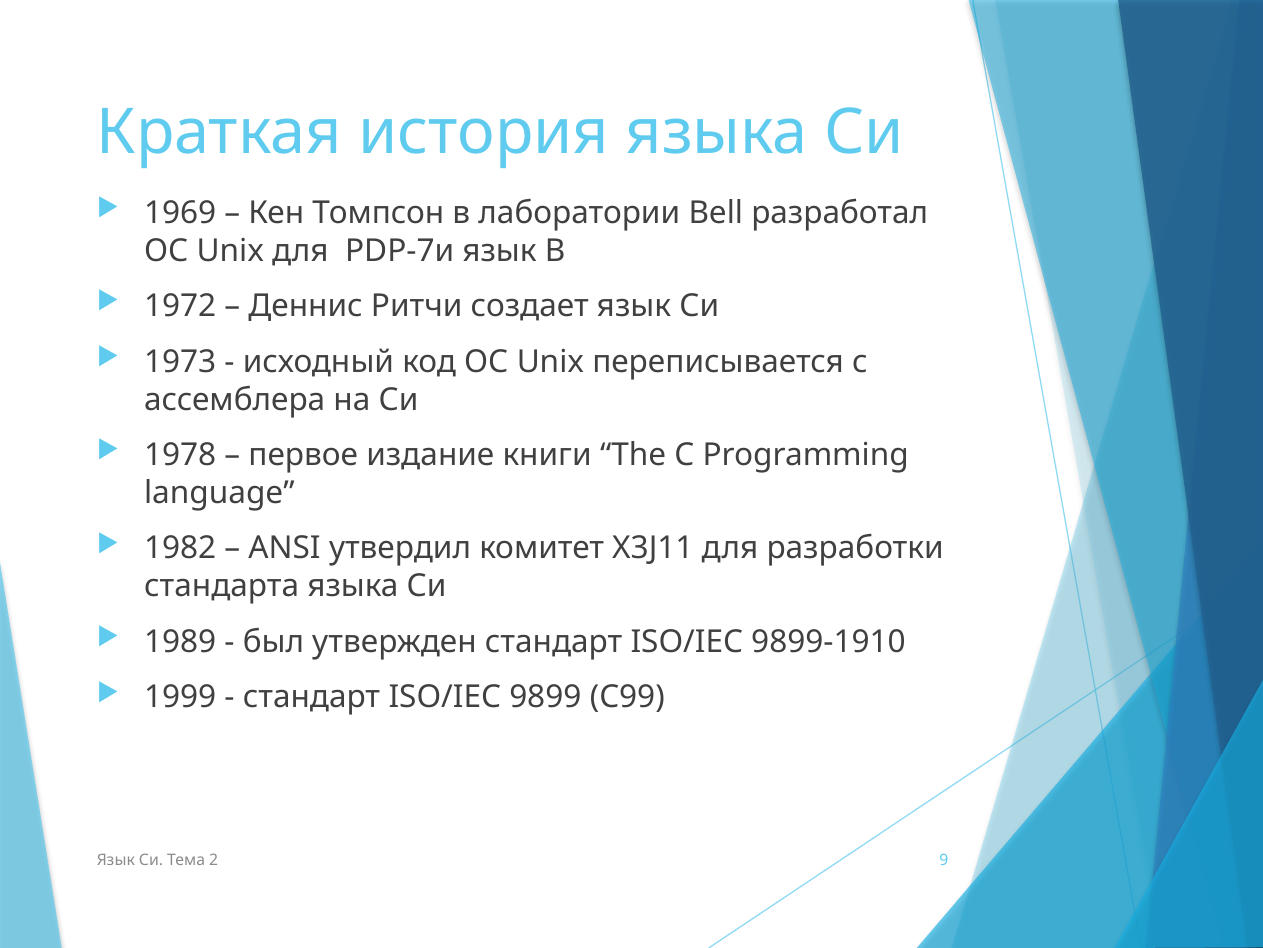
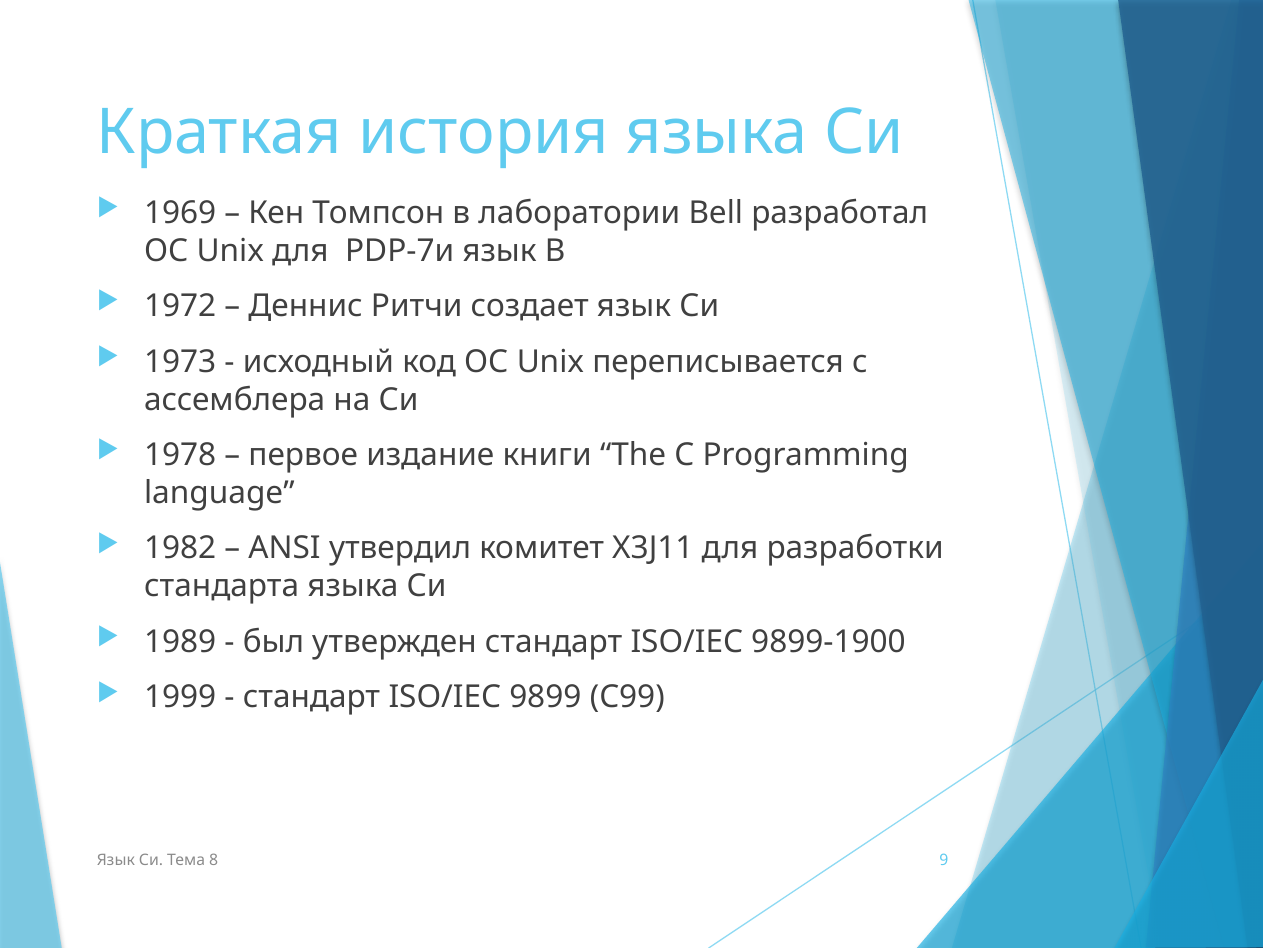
9899-1910: 9899-1910 -> 9899-1900 (828, 641)
2: 2 -> 8 (214, 859)
